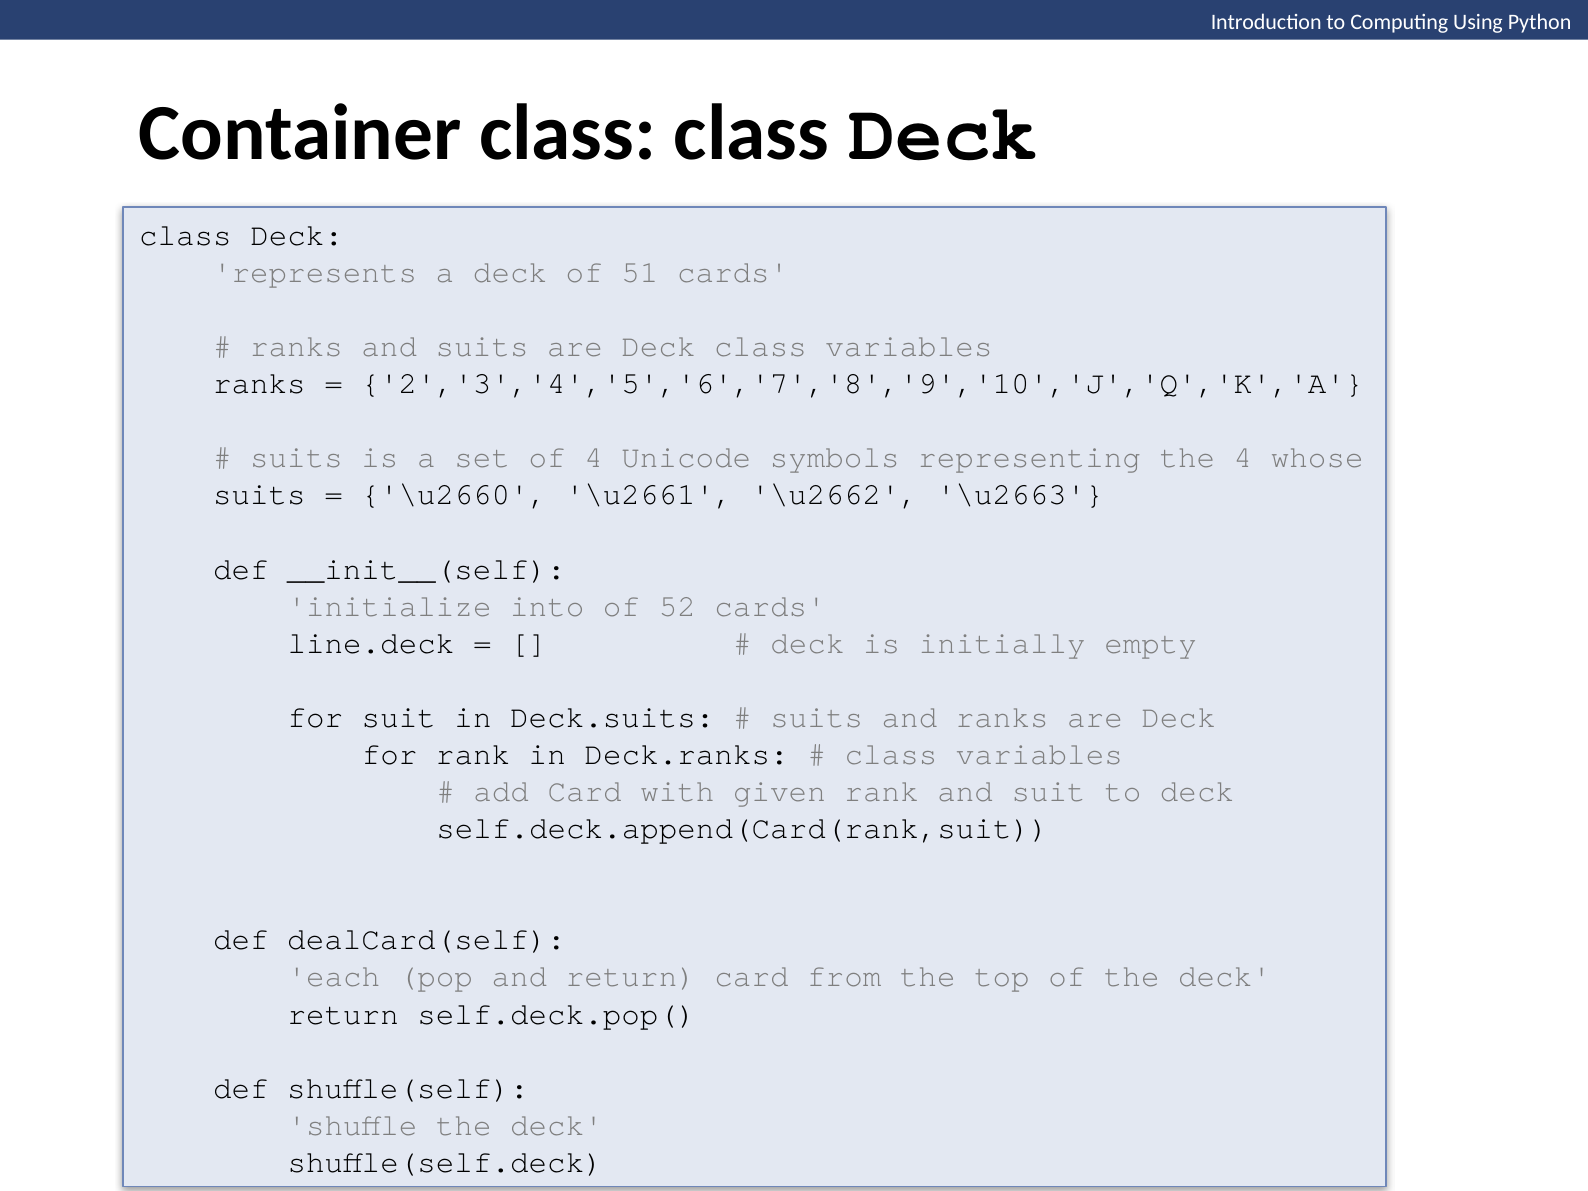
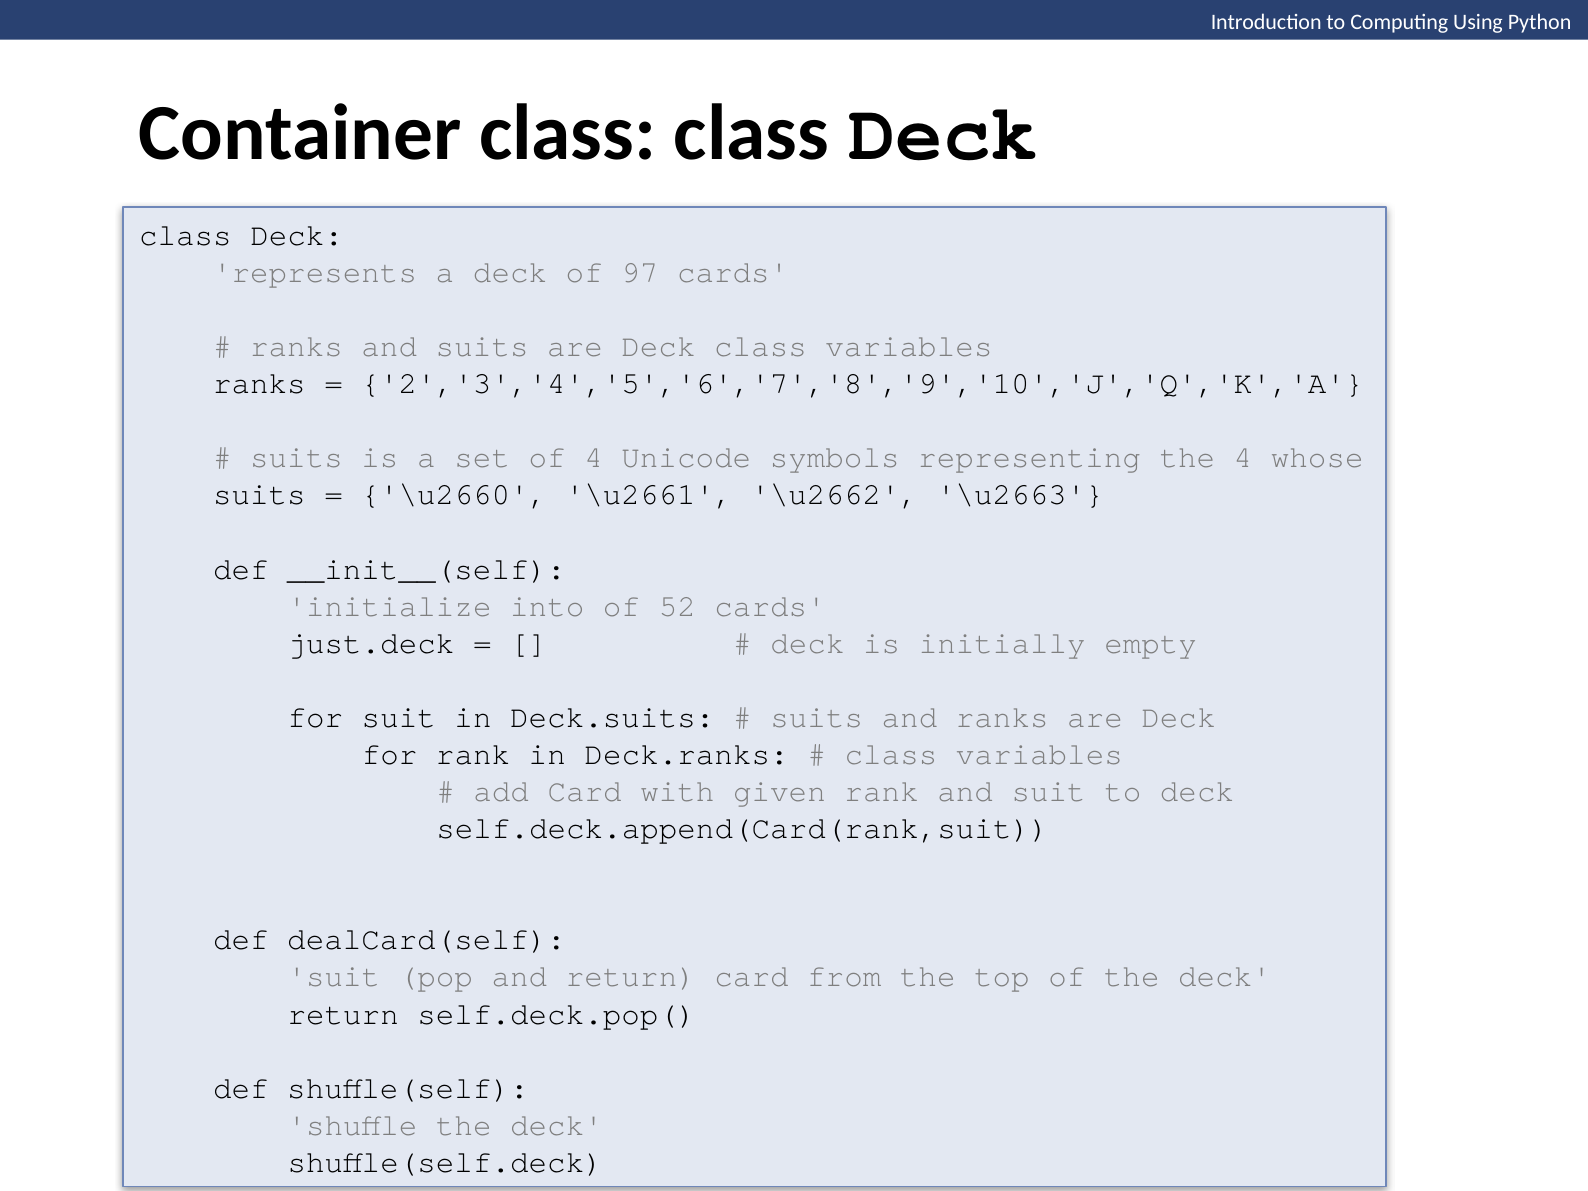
51: 51 -> 97 (640, 272)
line.deck: line.deck -> just.deck (371, 643)
each: each -> suit (334, 977)
